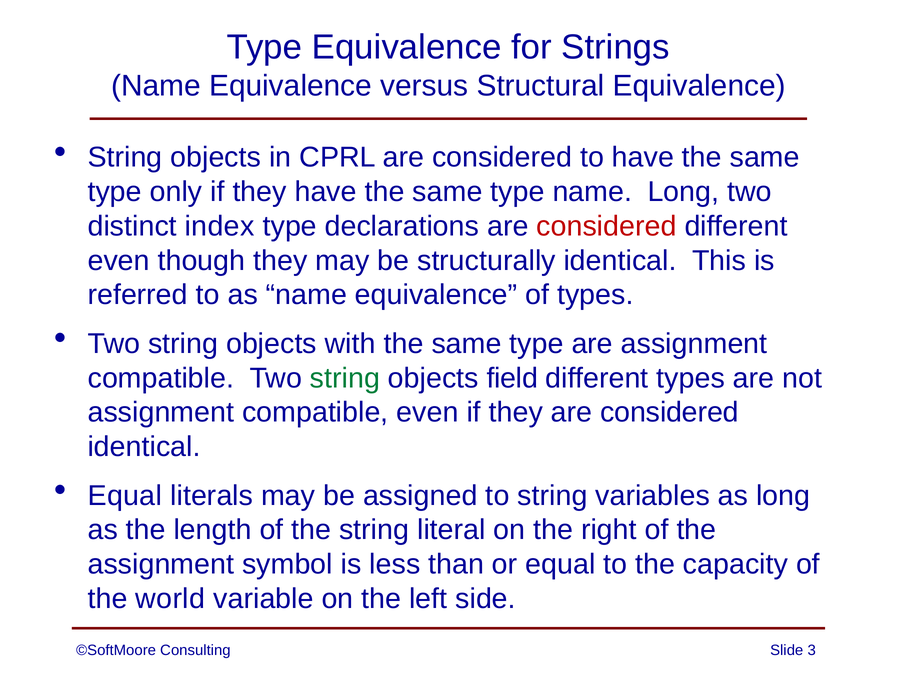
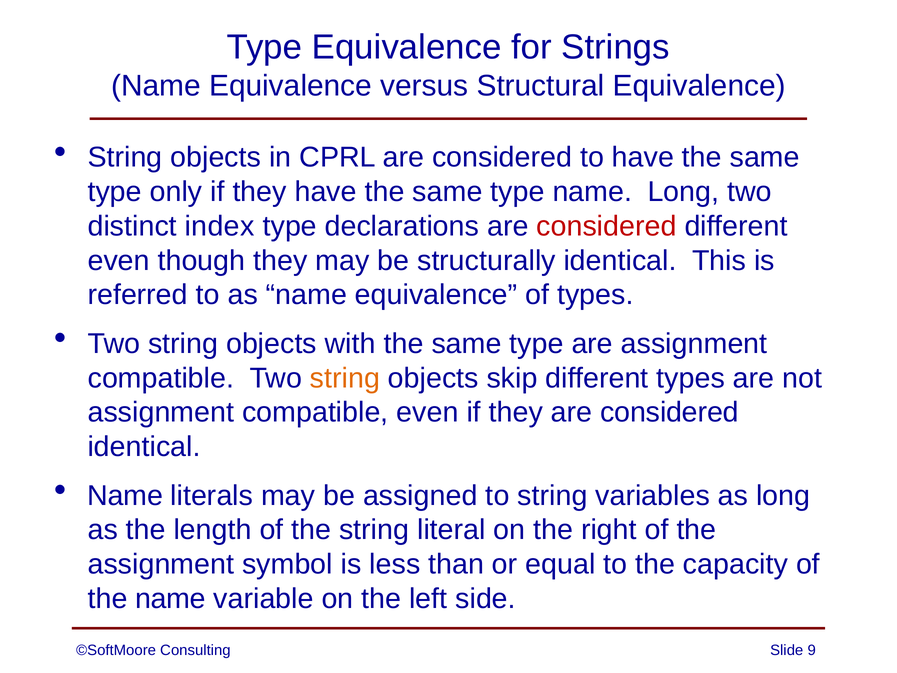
string colour: green -> orange (345, 378)
field: field -> skip (512, 378)
Equal: Equal -> Name (125, 495)
the world: world -> name (171, 598)
3: 3 -> 9 (812, 650)
